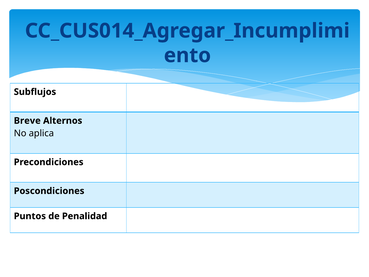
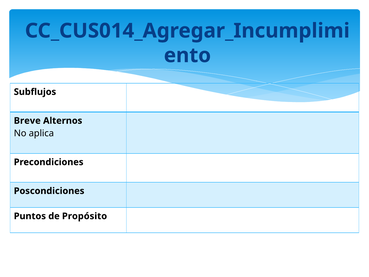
Penalidad: Penalidad -> Propósito (85, 216)
